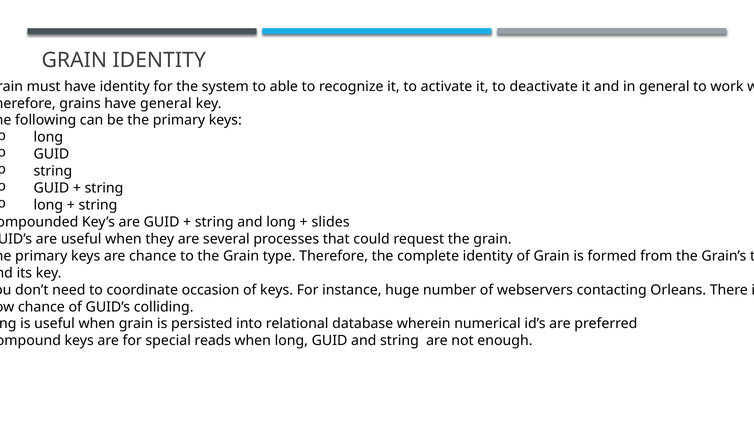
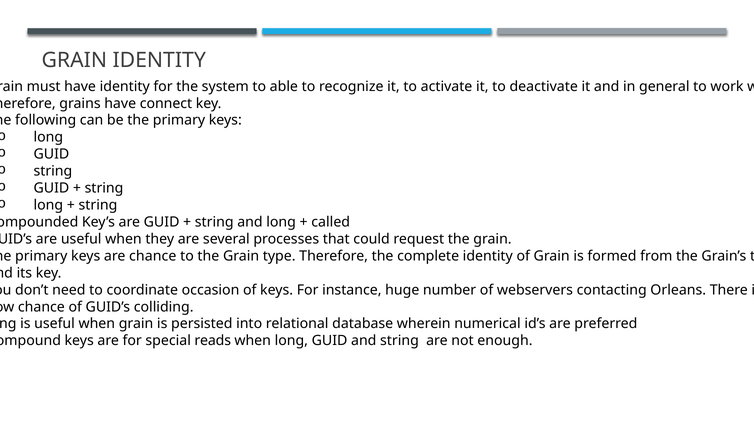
have general: general -> connect (166, 103)
slides: slides -> called (331, 222)
